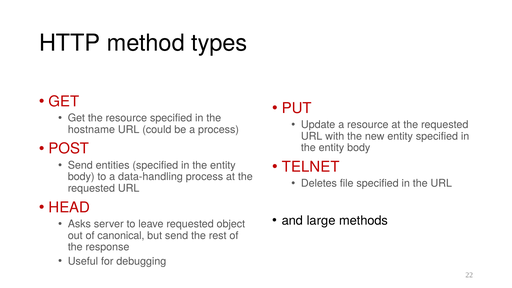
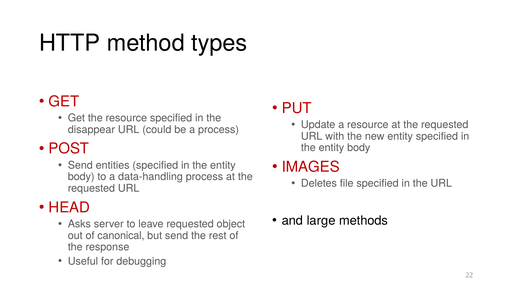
hostname: hostname -> disappear (91, 130)
TELNET: TELNET -> IMAGES (311, 167)
